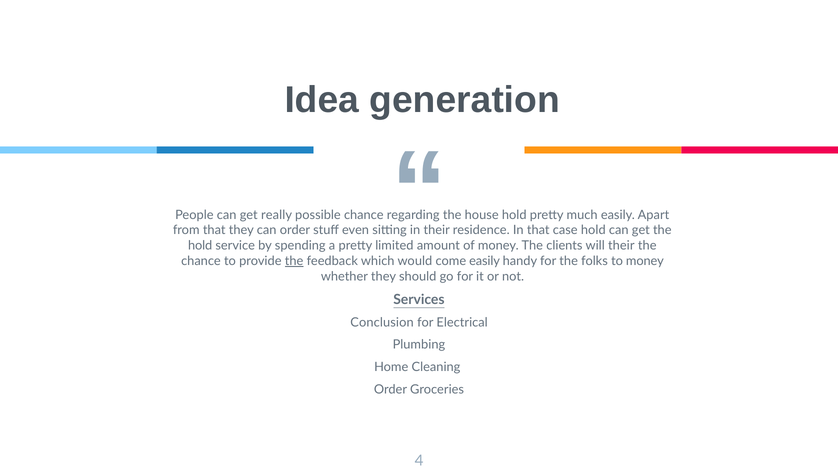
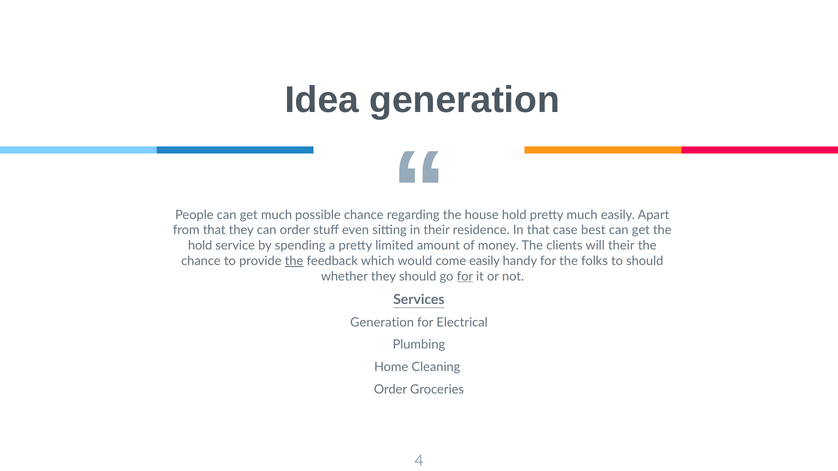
get really: really -> much (277, 215)
case hold: hold -> best (593, 230)
to money: money -> should (645, 261)
for underline: none -> present (465, 277)
Conclusion: Conclusion -> Generation (382, 323)
